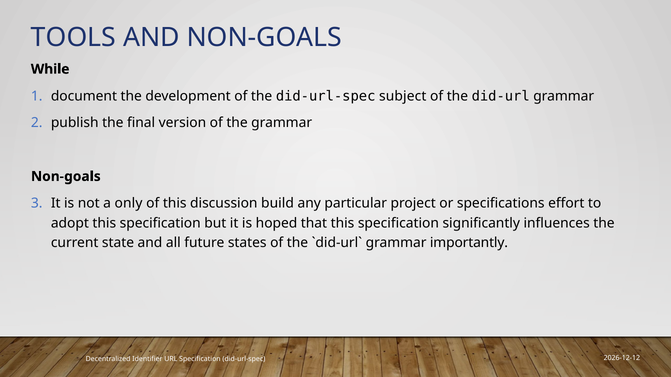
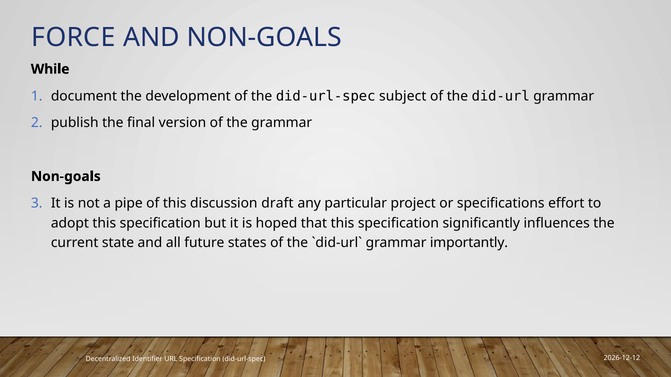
TOOLS: TOOLS -> FORCE (73, 37)
only: only -> pipe (129, 203)
build: build -> draft (277, 203)
